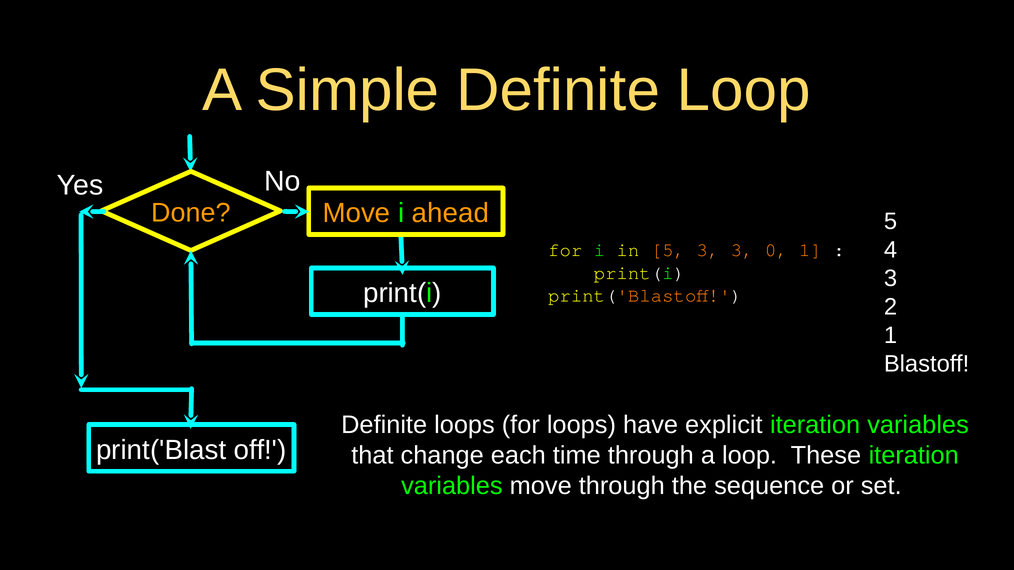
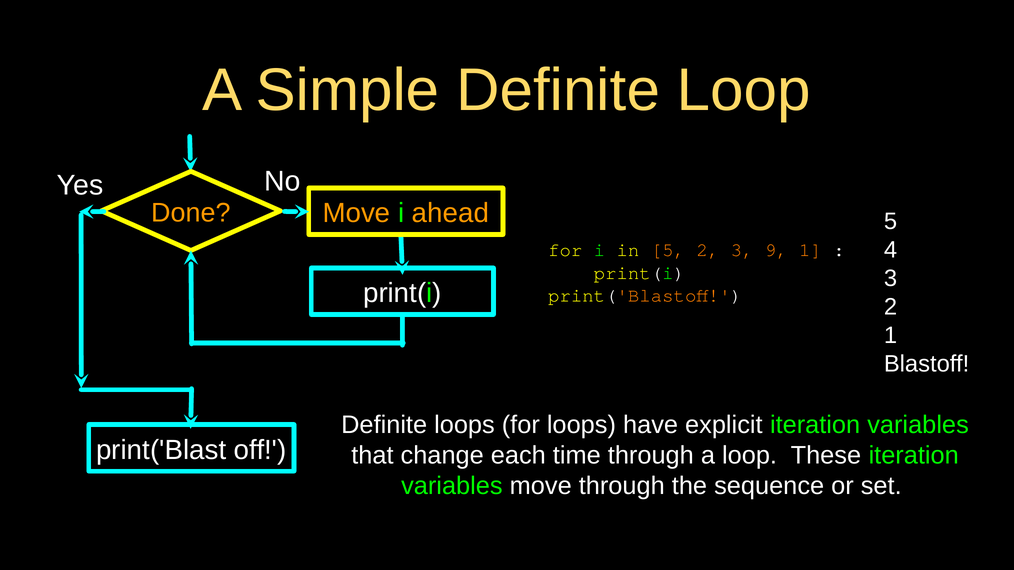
5 3: 3 -> 2 (708, 250)
0: 0 -> 9 (776, 250)
